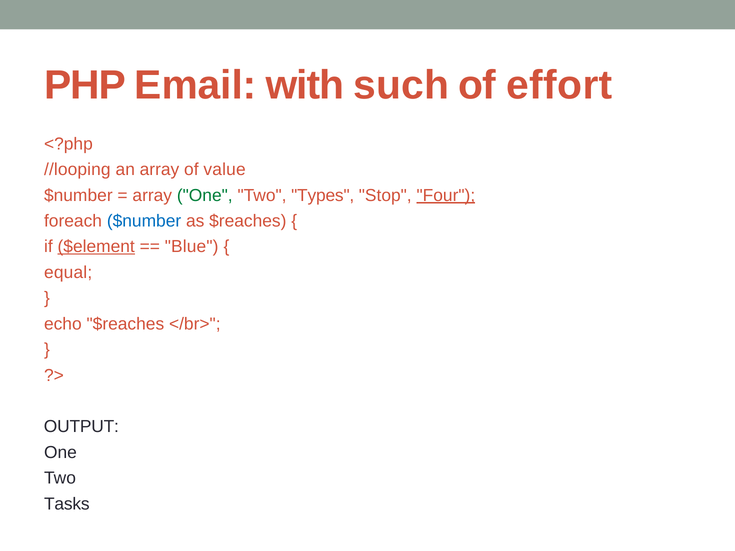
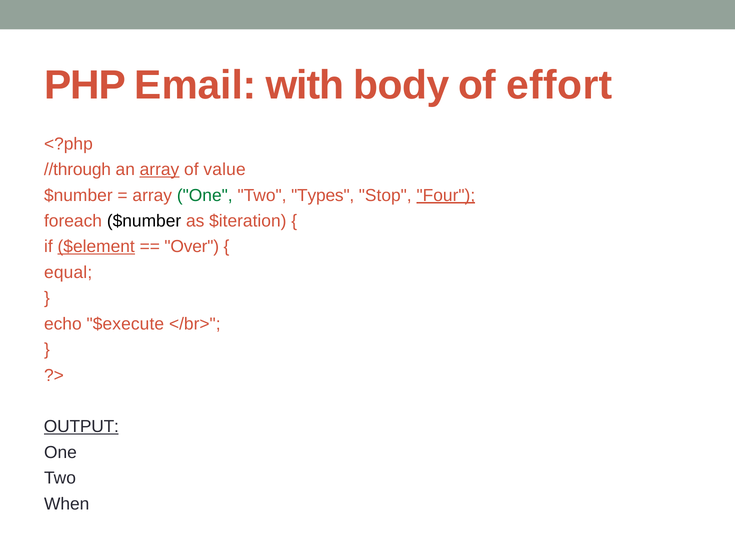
such: such -> body (402, 86)
//looping: //looping -> //through (77, 170)
array underline: none -> present (159, 170)
$number colour: blue -> black (144, 221)
as $reaches: $reaches -> $iteration (248, 221)
Blue: Blue -> Over (192, 247)
echo $reaches: $reaches -> $execute (125, 324)
OUTPUT underline: none -> present (81, 427)
Tasks: Tasks -> When (67, 504)
